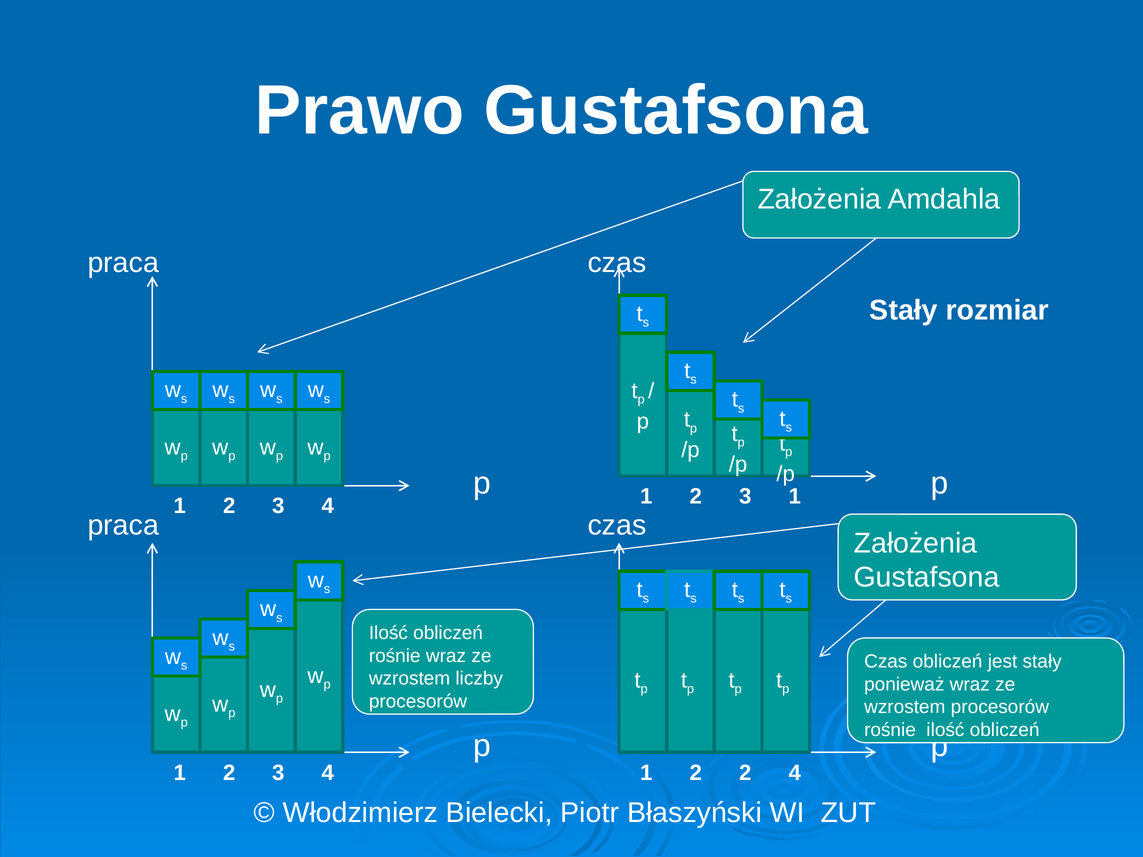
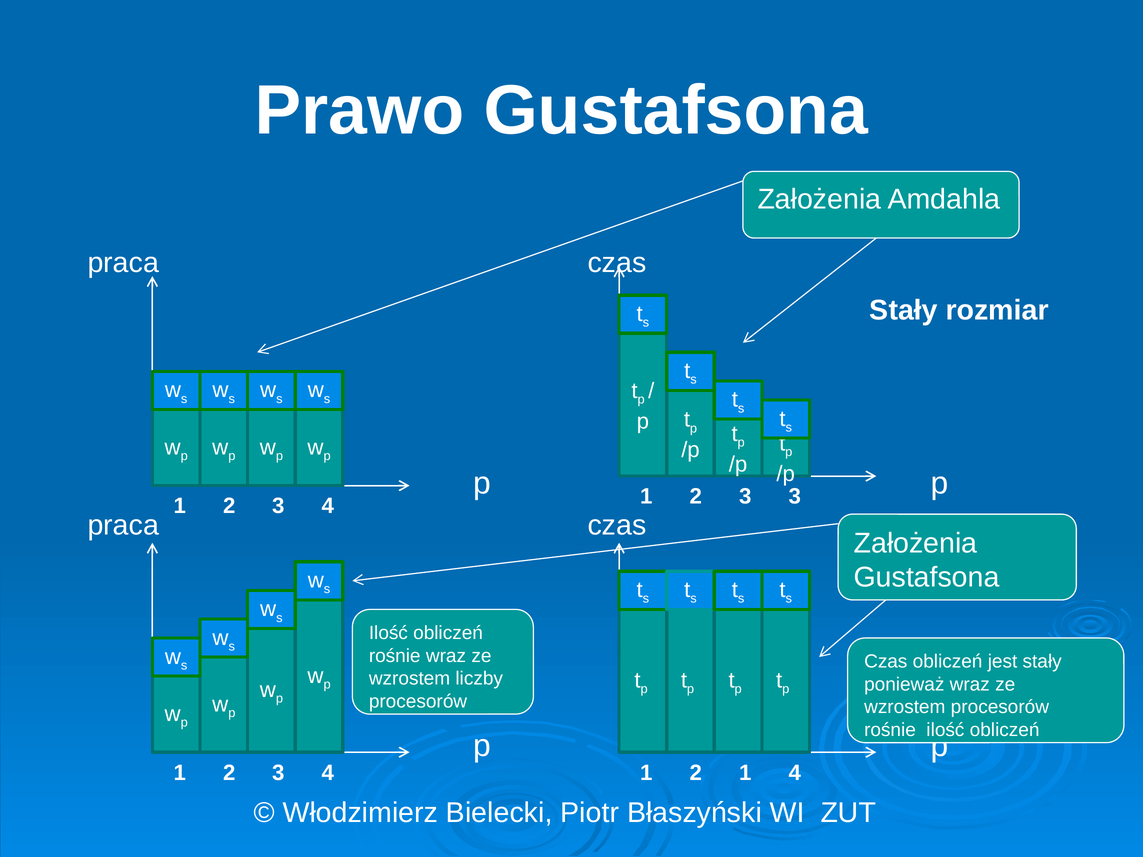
3 1: 1 -> 3 (795, 497)
2 2: 2 -> 1 (745, 773)
